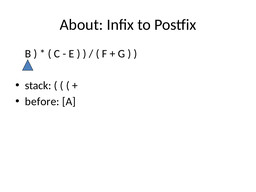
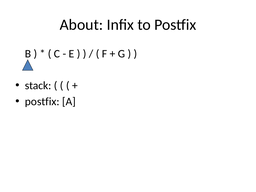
before: before -> postfix (42, 102)
